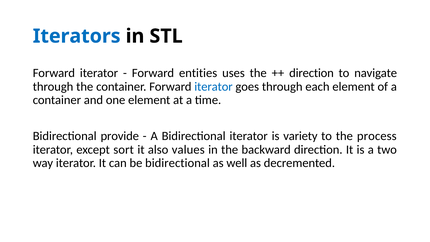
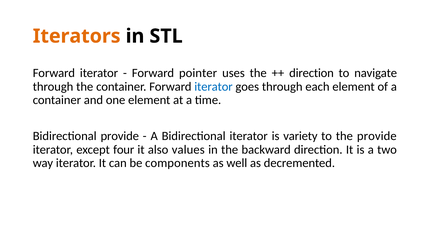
Iterators colour: blue -> orange (77, 36)
entities: entities -> pointer (198, 73)
the process: process -> provide (377, 136)
sort: sort -> four (124, 150)
be bidirectional: bidirectional -> components (177, 163)
